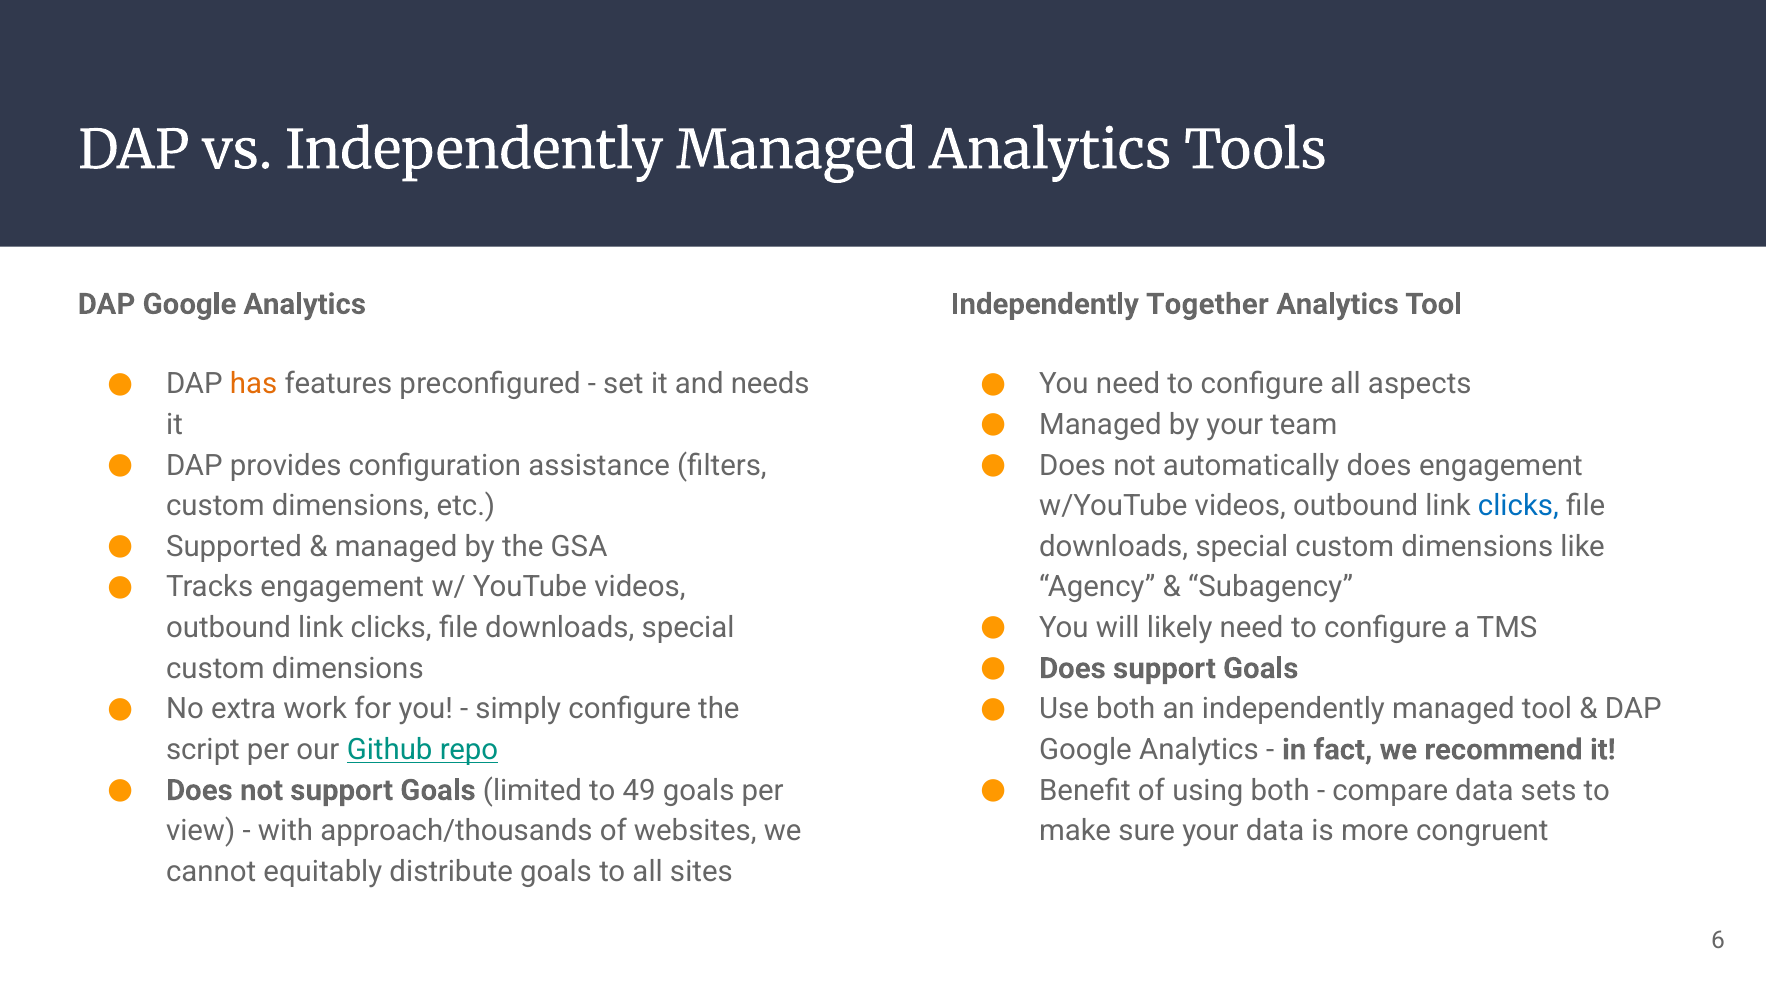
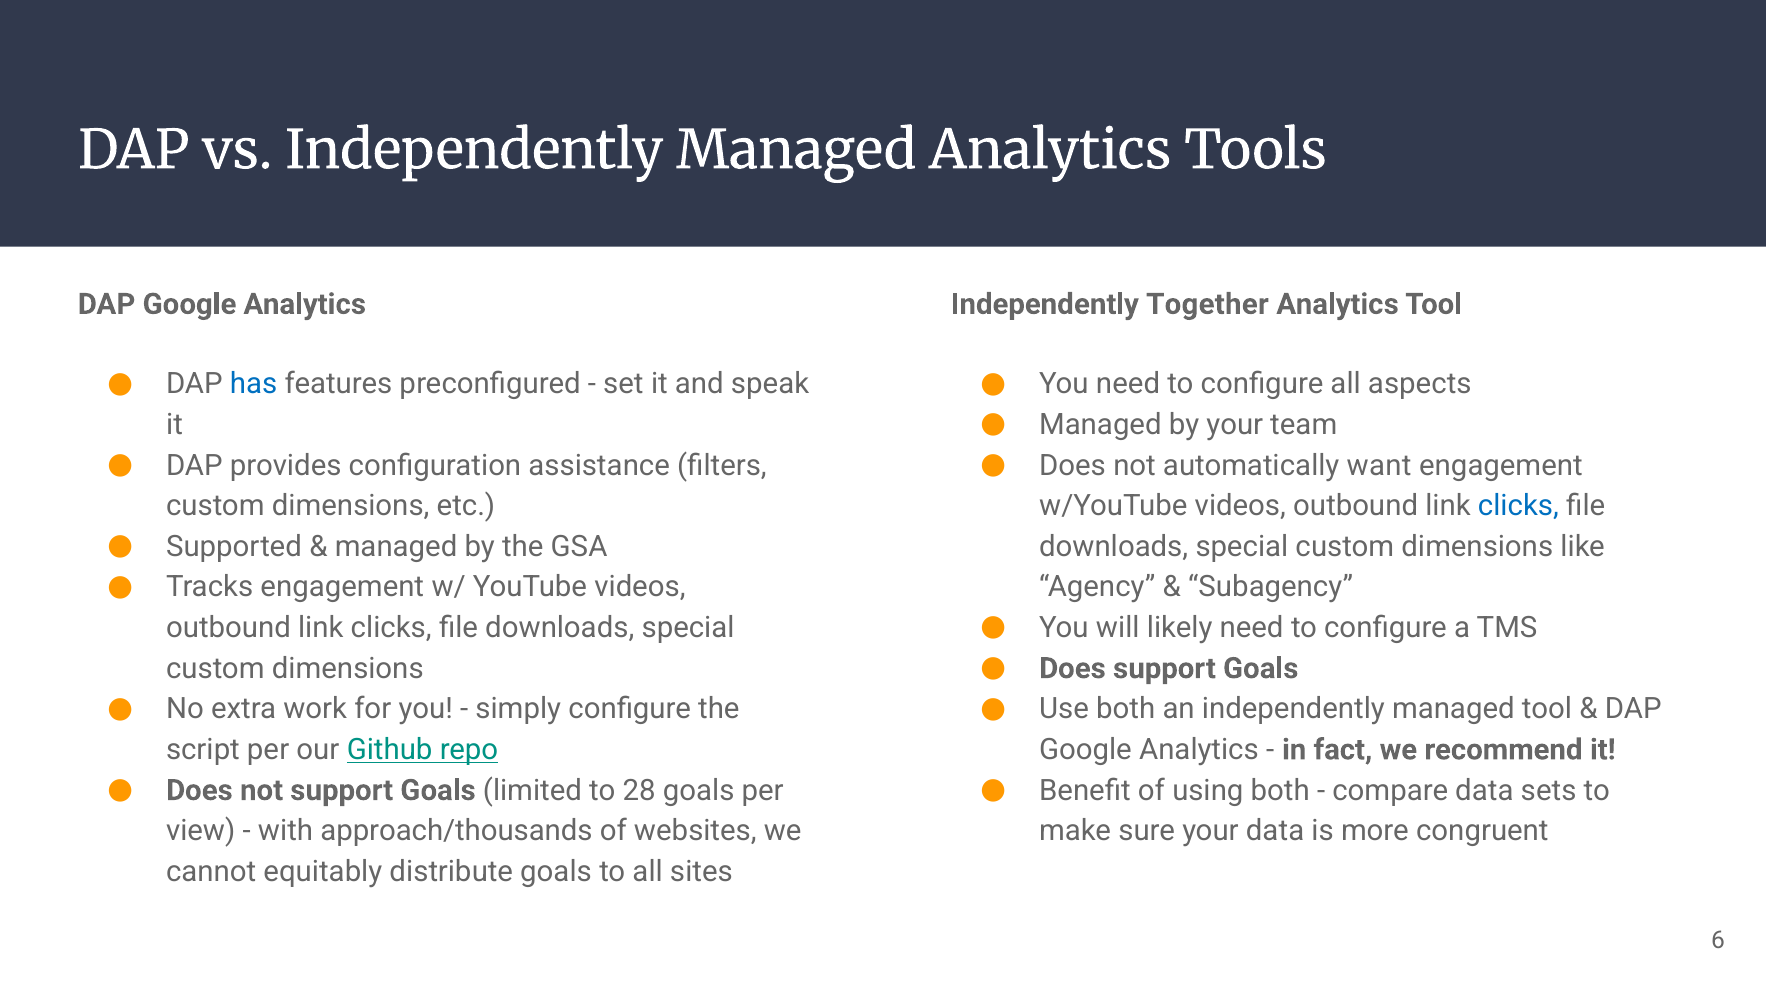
has colour: orange -> blue (254, 384)
needs: needs -> speak (770, 384)
automatically does: does -> want (1379, 465)
49: 49 -> 28 (639, 790)
